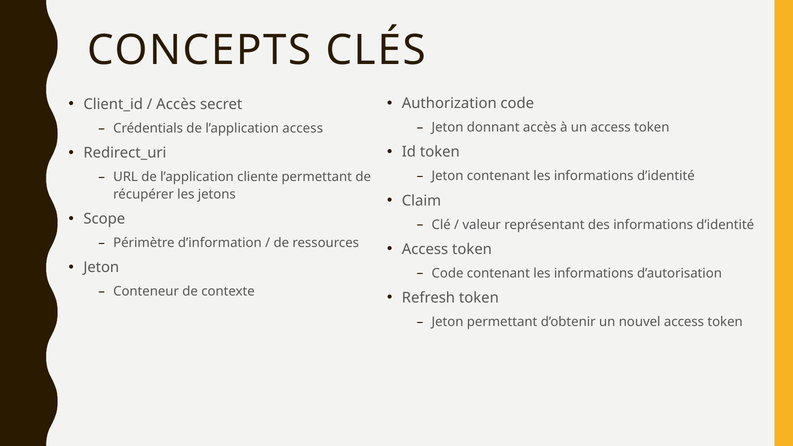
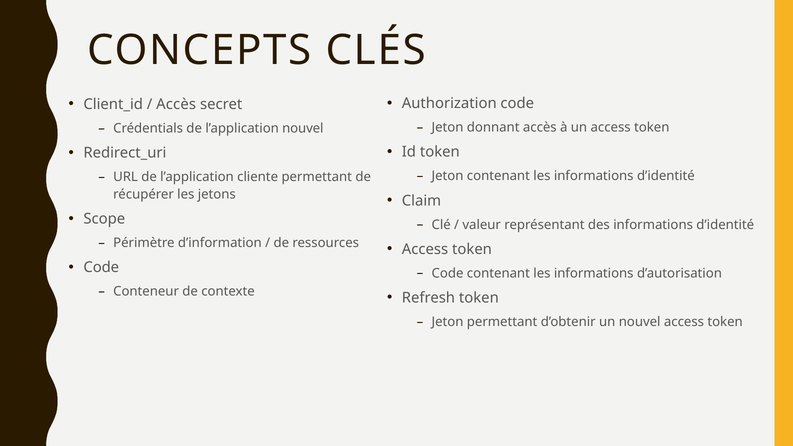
l’application access: access -> nouvel (303, 128)
Jeton: Jeton -> Code (101, 268)
